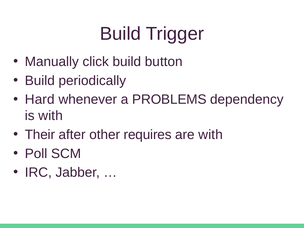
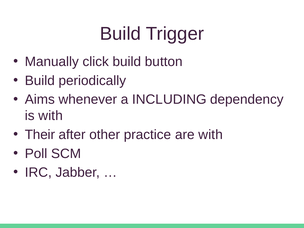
Hard: Hard -> Aims (40, 99)
PROBLEMS: PROBLEMS -> INCLUDING (169, 99)
requires: requires -> practice (148, 135)
